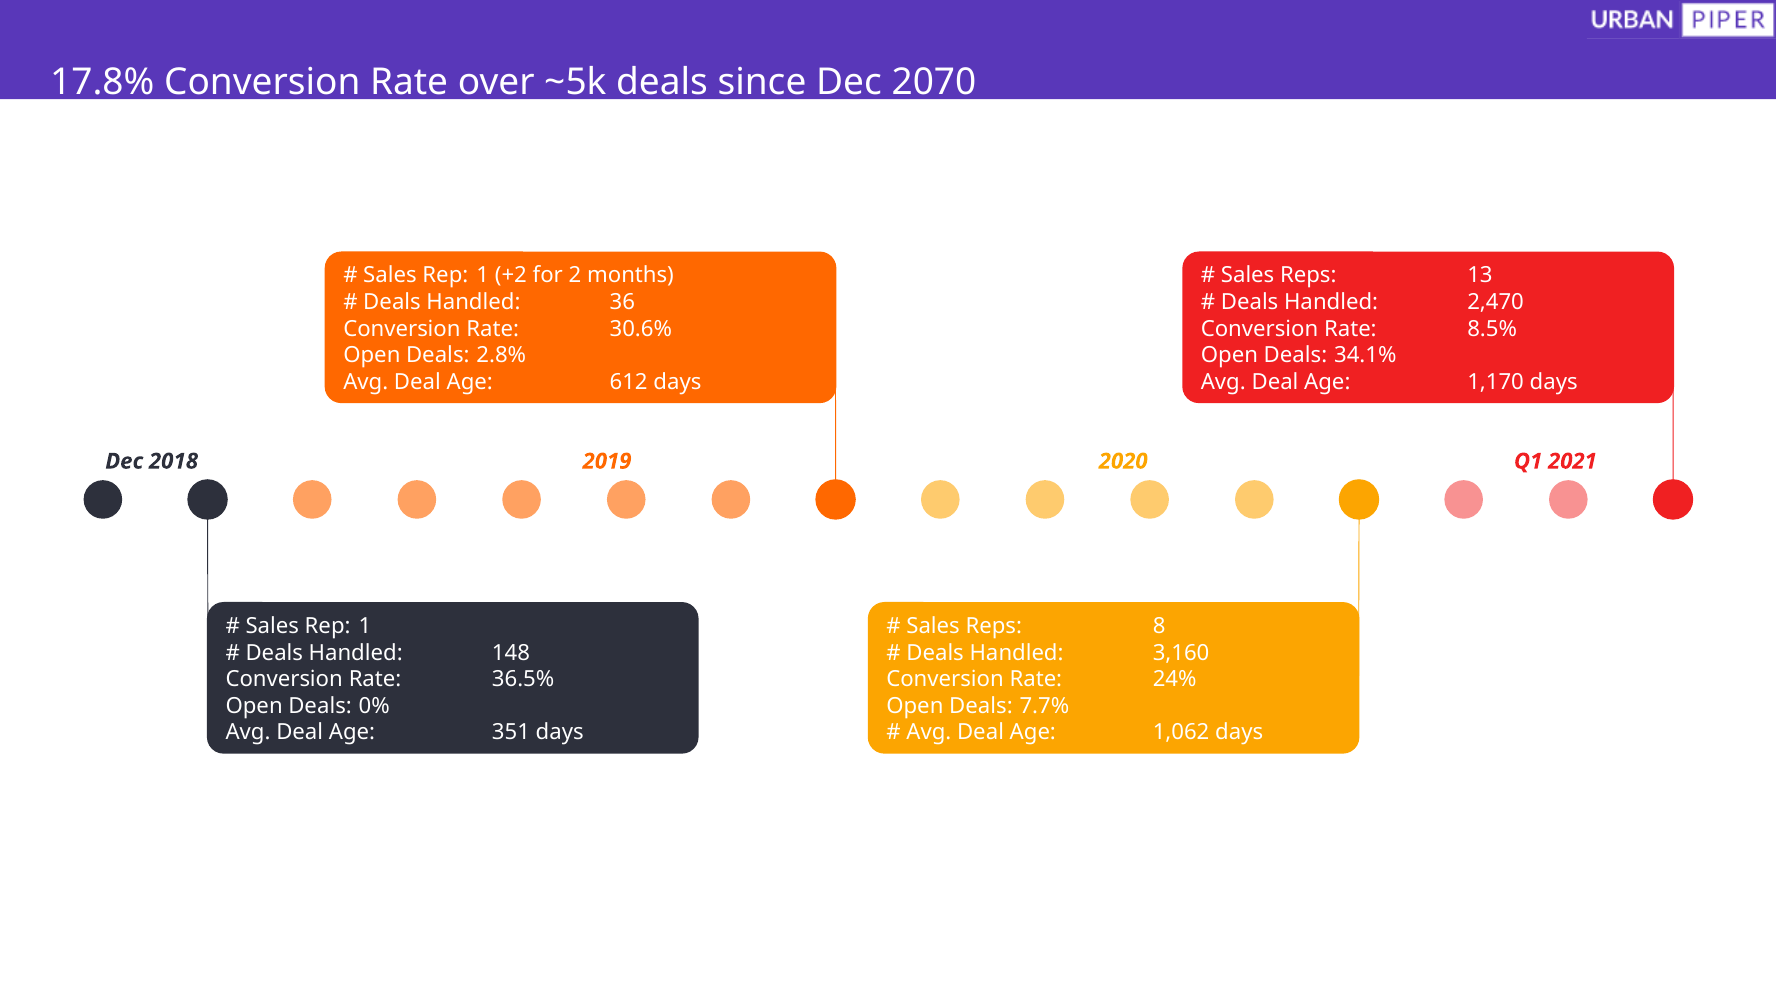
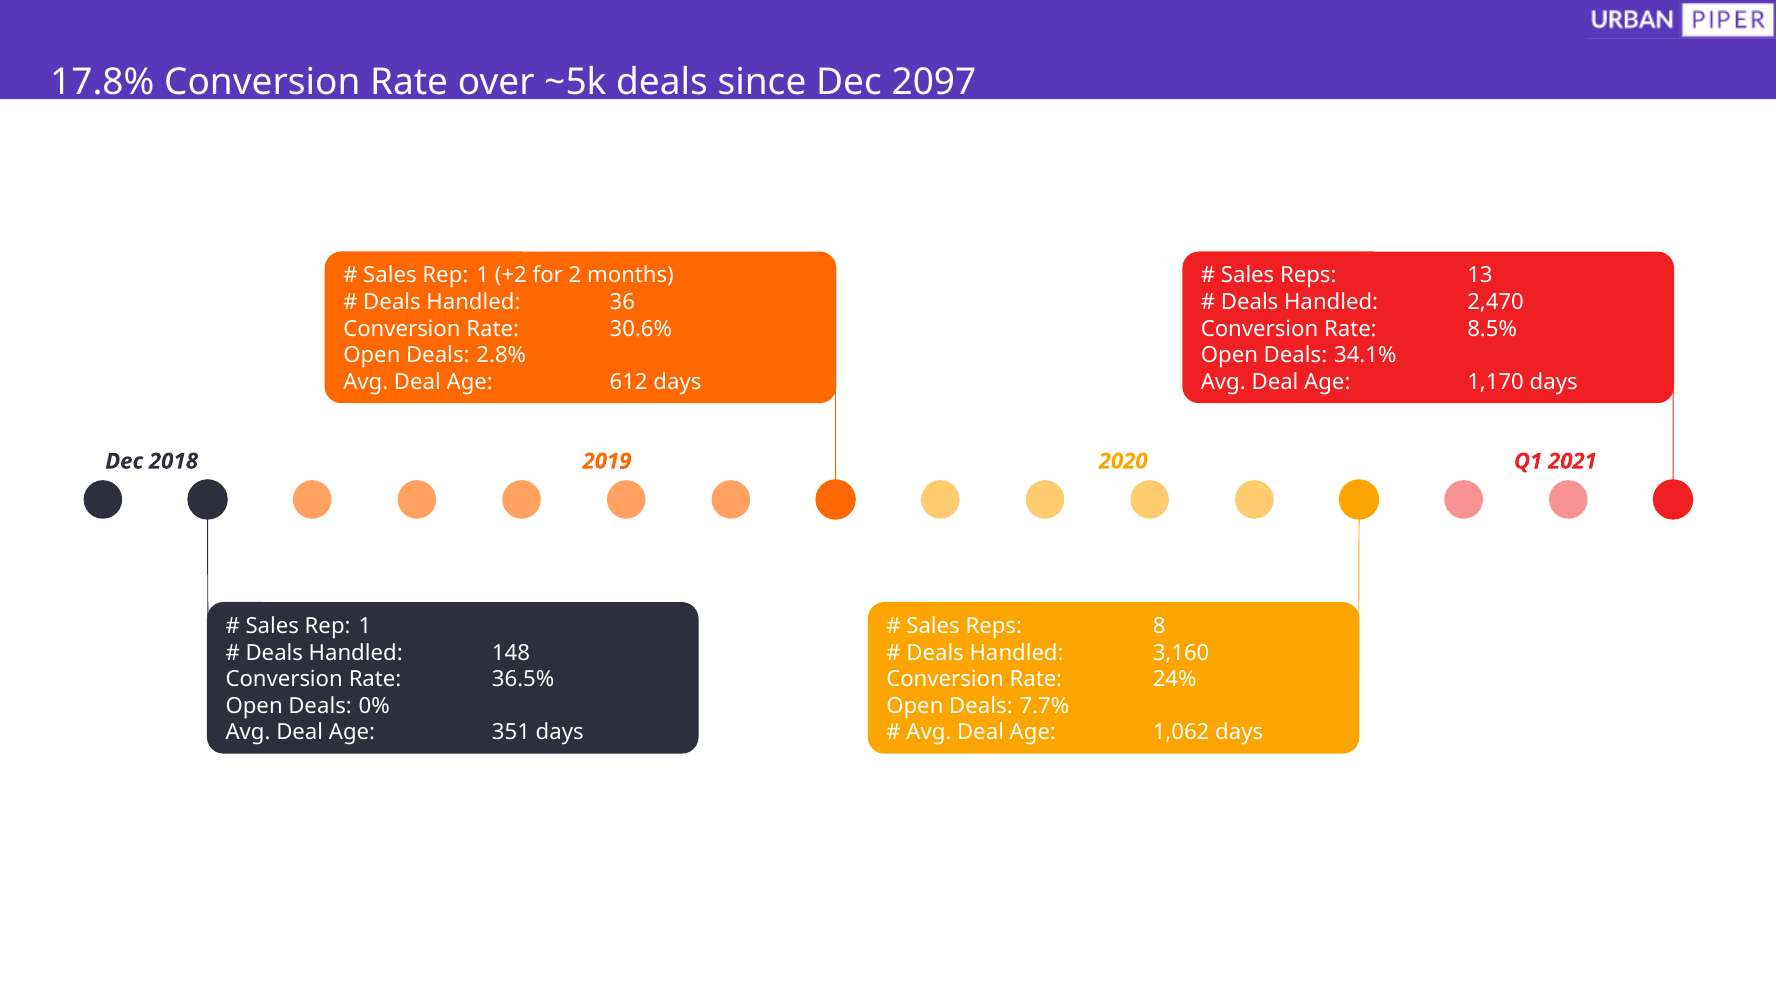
2070: 2070 -> 2097 (934, 82)
